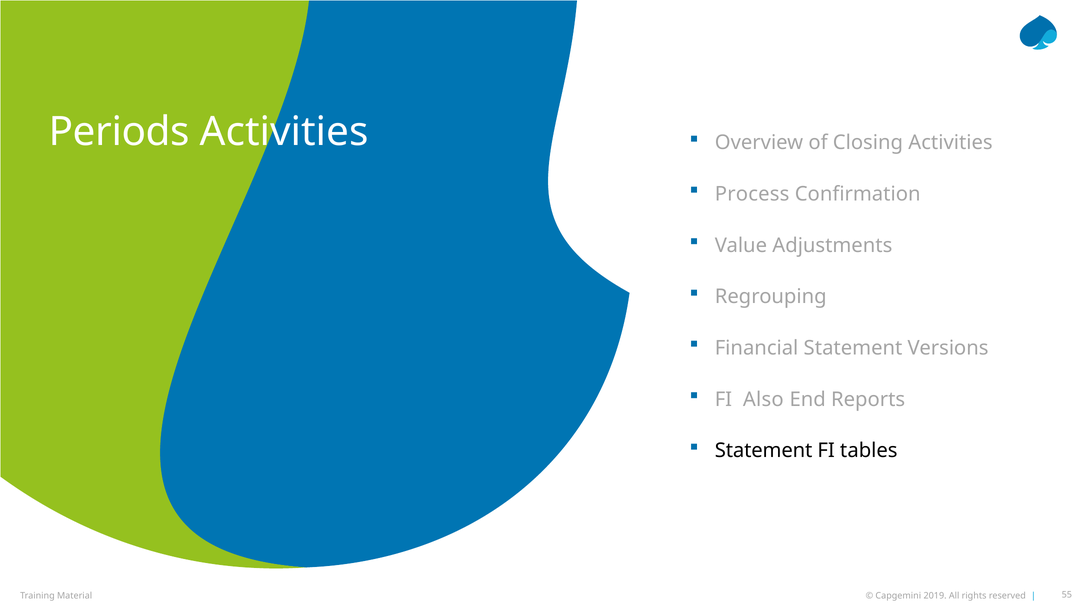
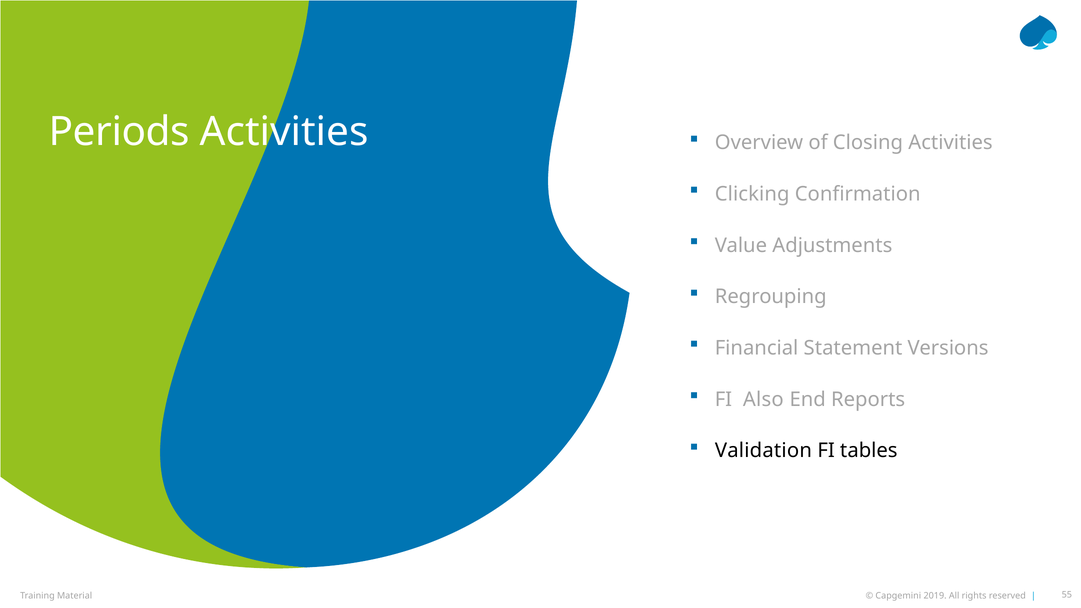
Process: Process -> Clicking (752, 194)
Statement: Statement -> Validation (763, 451)
